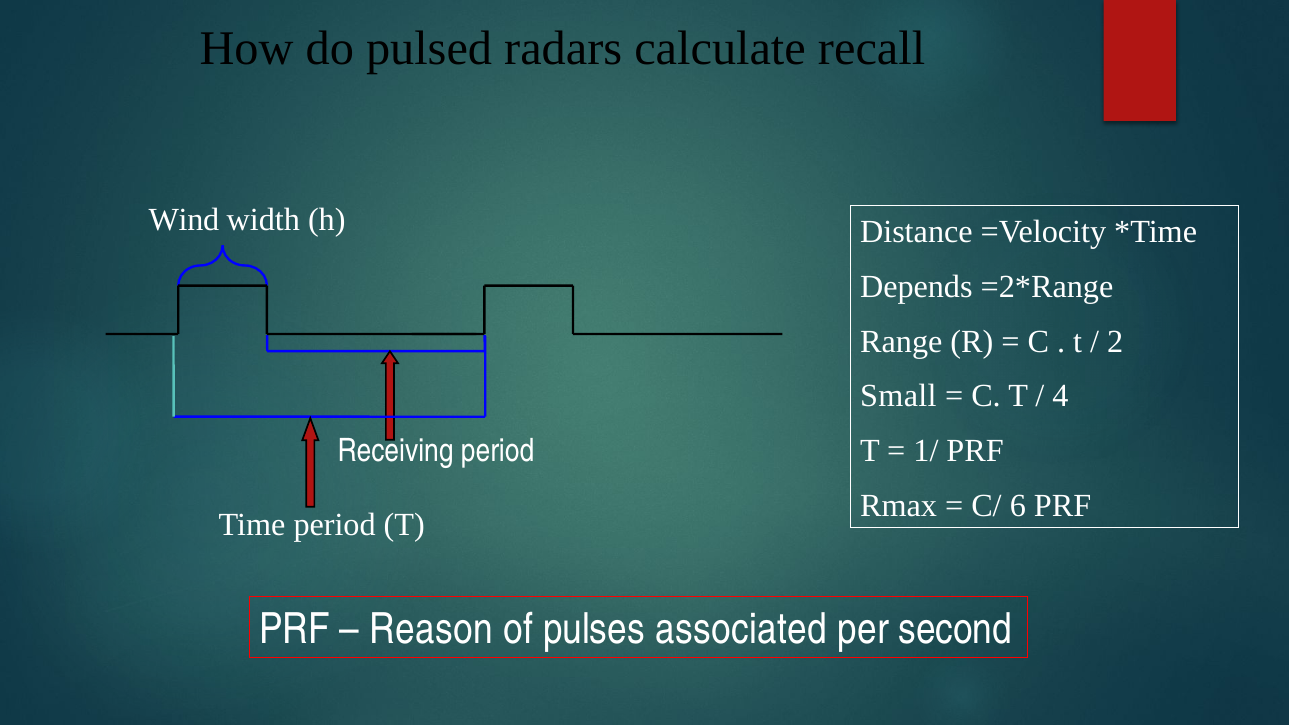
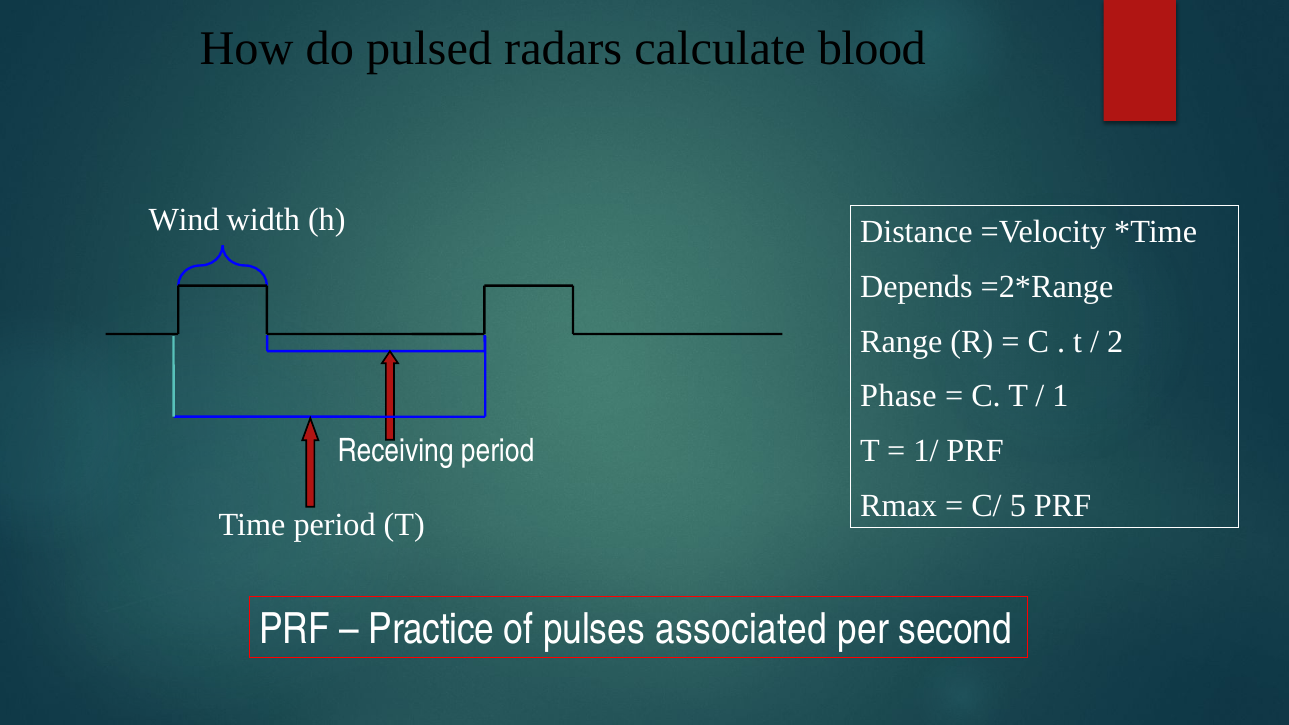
recall: recall -> blood (872, 49)
Small: Small -> Phase (898, 396)
4: 4 -> 1 (1061, 396)
6: 6 -> 5 (1018, 506)
Reason: Reason -> Practice (432, 630)
